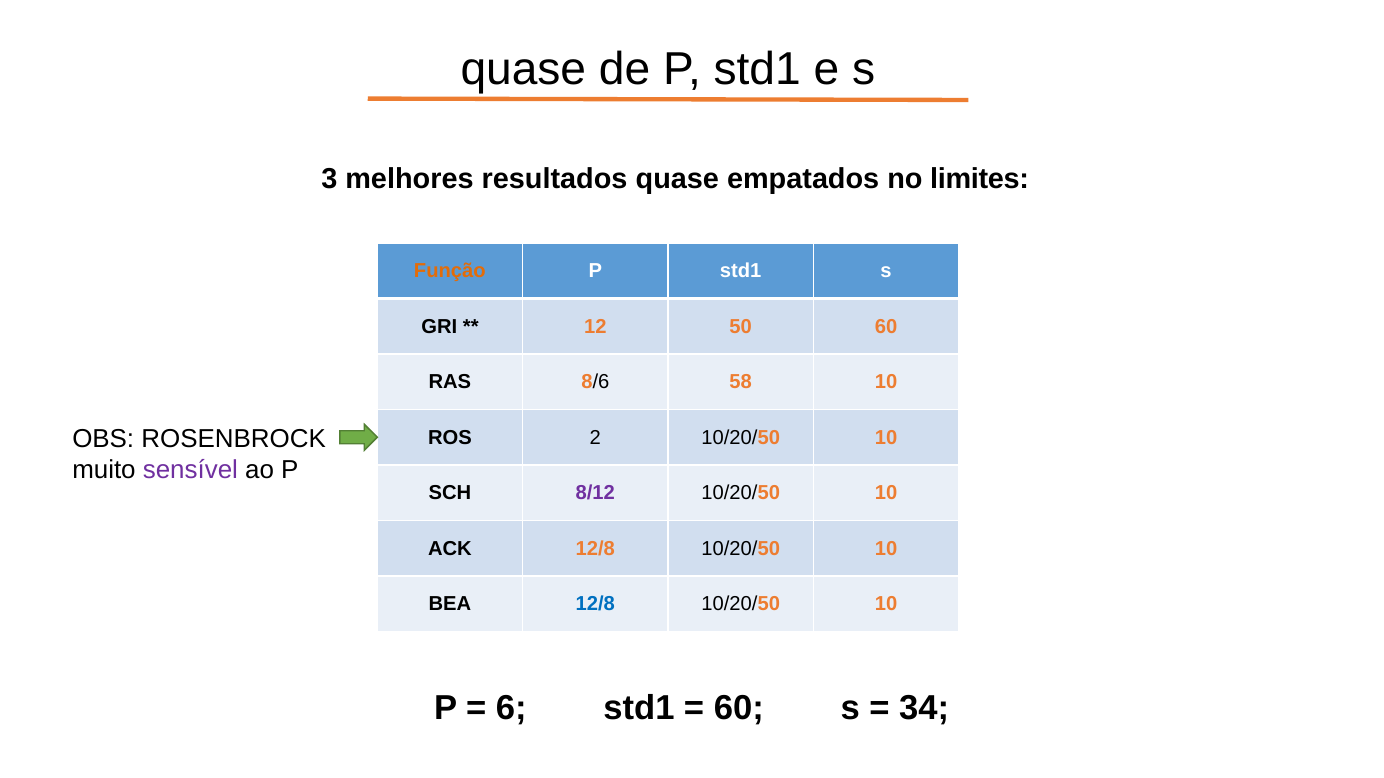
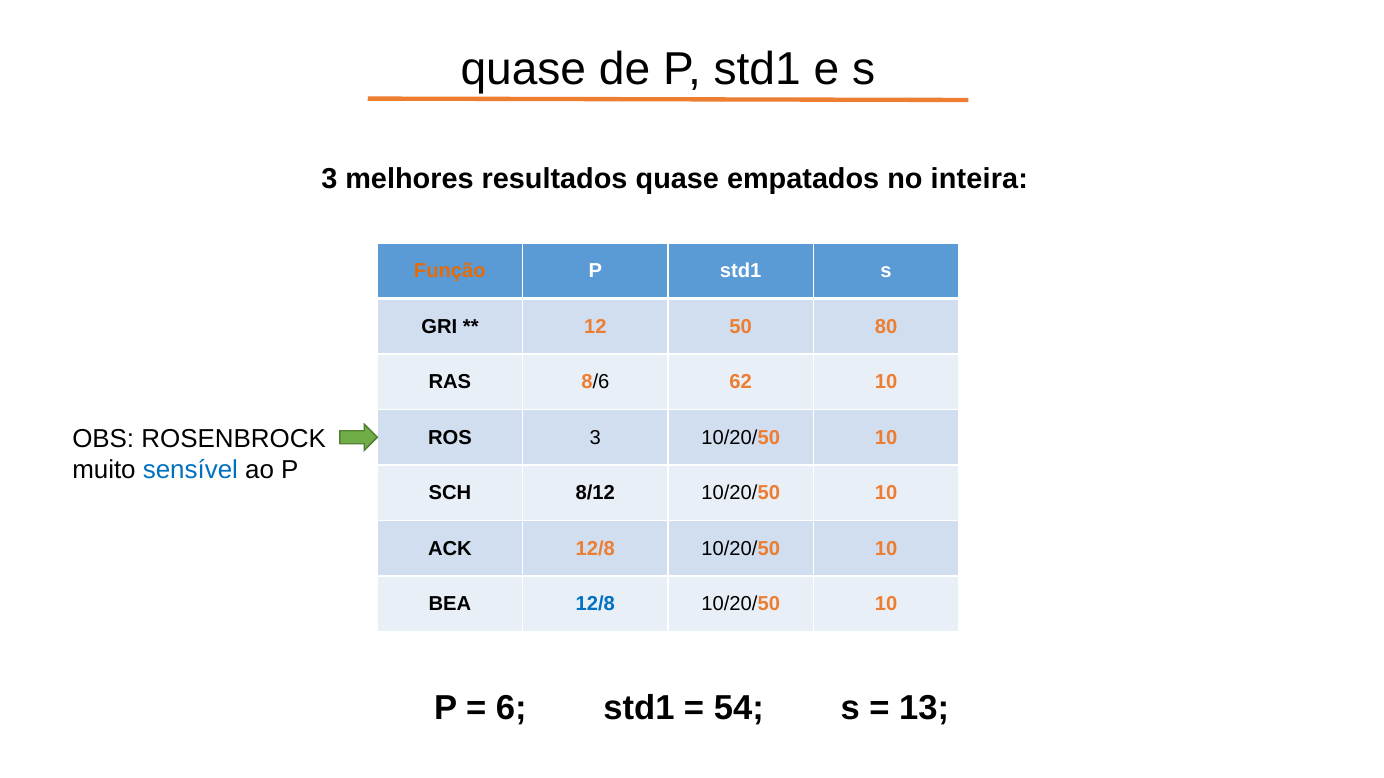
limites: limites -> inteira (979, 179)
50 60: 60 -> 80 (886, 327)
58: 58 -> 62 (741, 382)
ROS 2: 2 -> 3 (595, 438)
sensível colour: purple -> blue (190, 470)
8/12 colour: purple -> black (595, 493)
60: 60 -> 54 (739, 708)
34: 34 -> 13 (924, 708)
